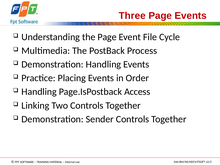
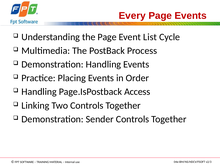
Three: Three -> Every (132, 16)
File: File -> List (150, 37)
